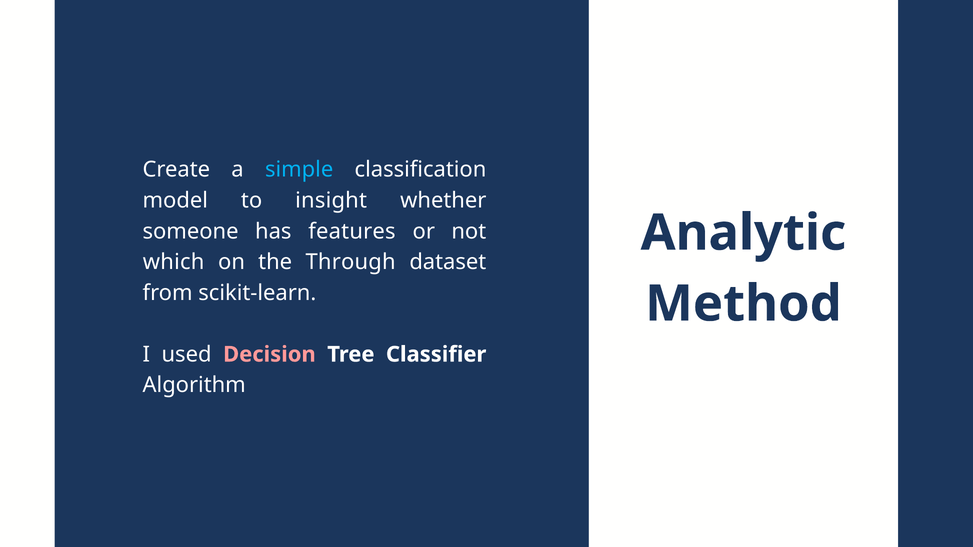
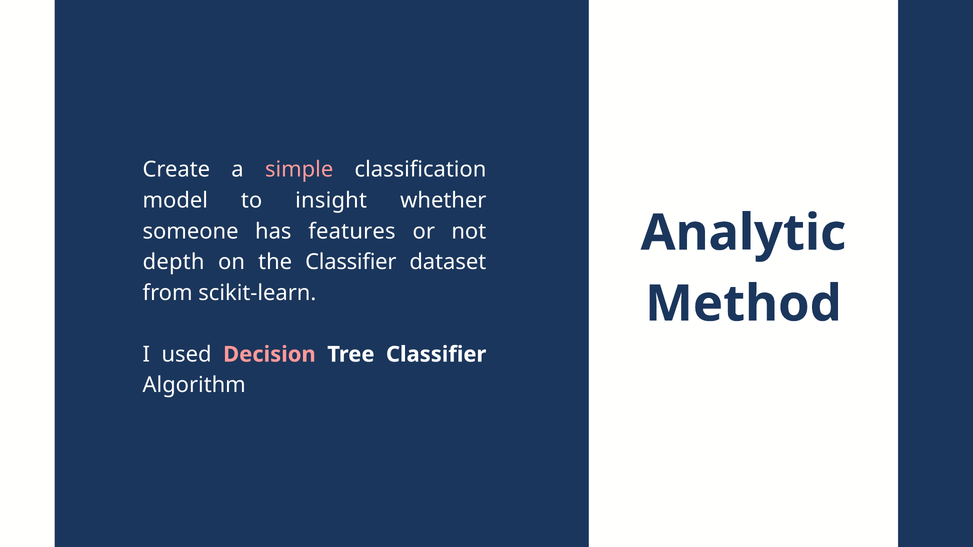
simple colour: light blue -> pink (299, 170)
which: which -> depth (174, 262)
the Through: Through -> Classifier (351, 262)
